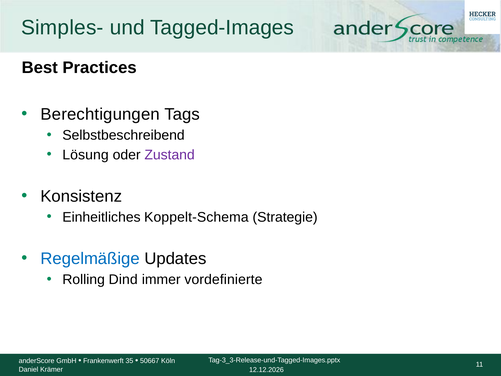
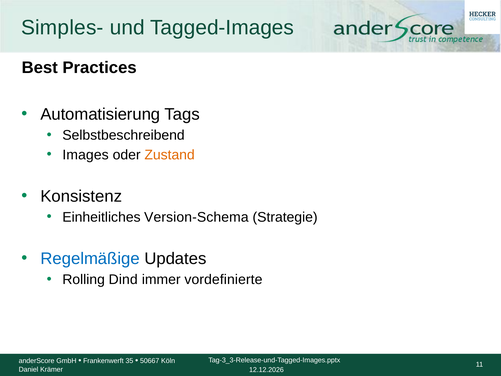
Berechtigungen: Berechtigungen -> Automatisierung (100, 114)
Lösung: Lösung -> Images (86, 155)
Zustand colour: purple -> orange (170, 155)
Koppelt-Schema: Koppelt-Schema -> Version-Schema (196, 217)
